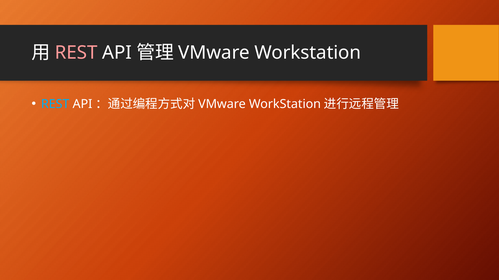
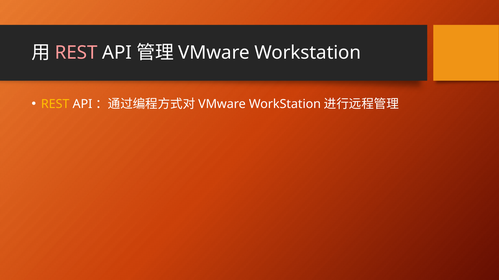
REST colour: light blue -> yellow (55, 104)
